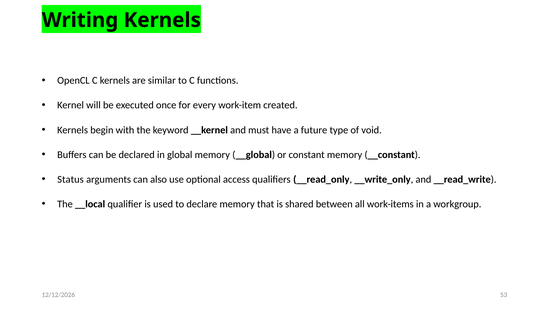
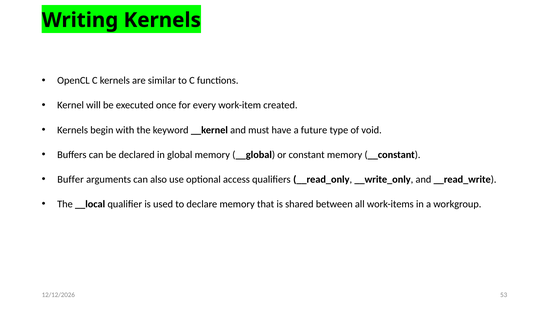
Status: Status -> Buffer (71, 179)
